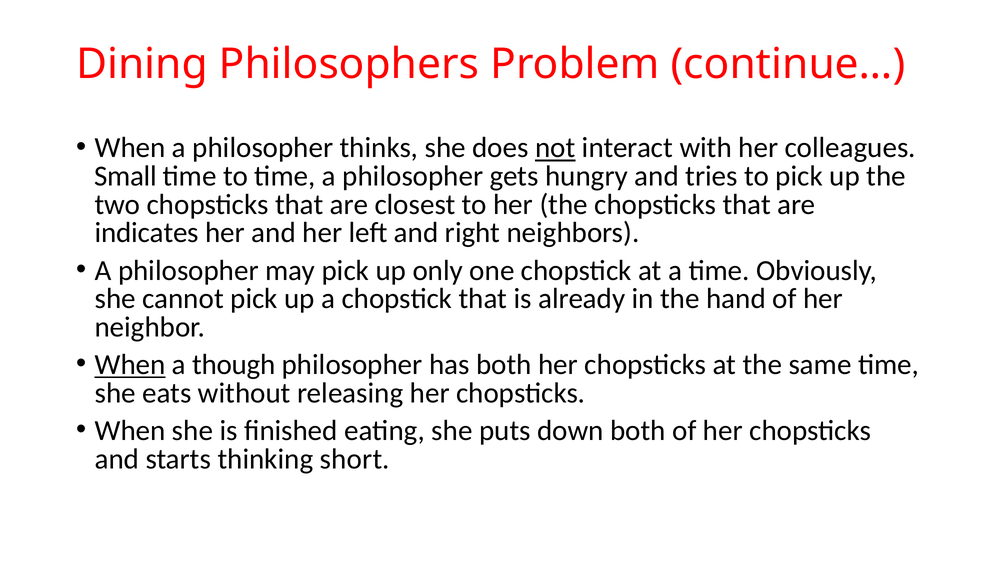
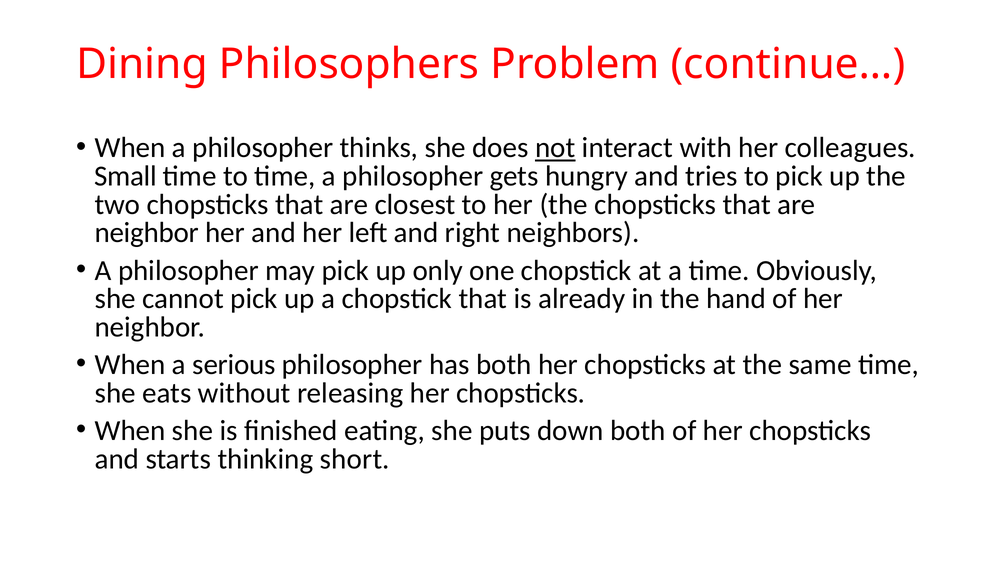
indicates: indicates -> neighbor (147, 233)
When underline: present -> none (130, 365)
though: though -> serious (234, 365)
